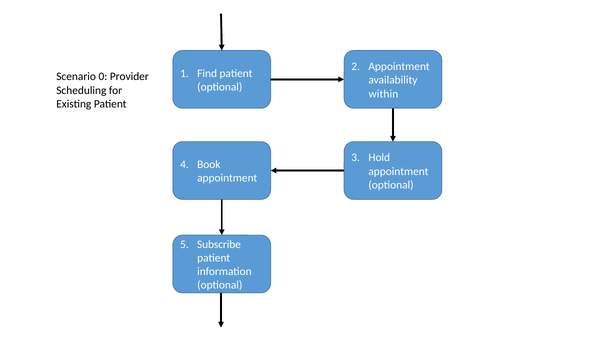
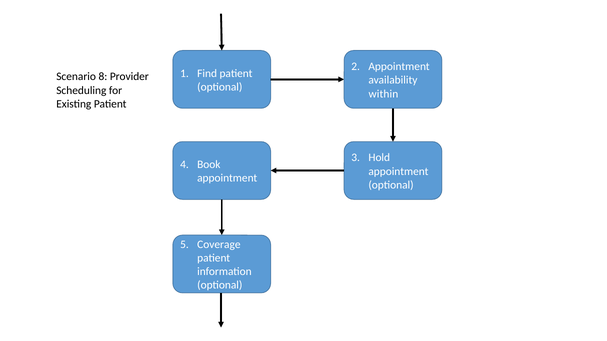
0: 0 -> 8 (103, 77)
Subscribe: Subscribe -> Coverage (219, 245)
